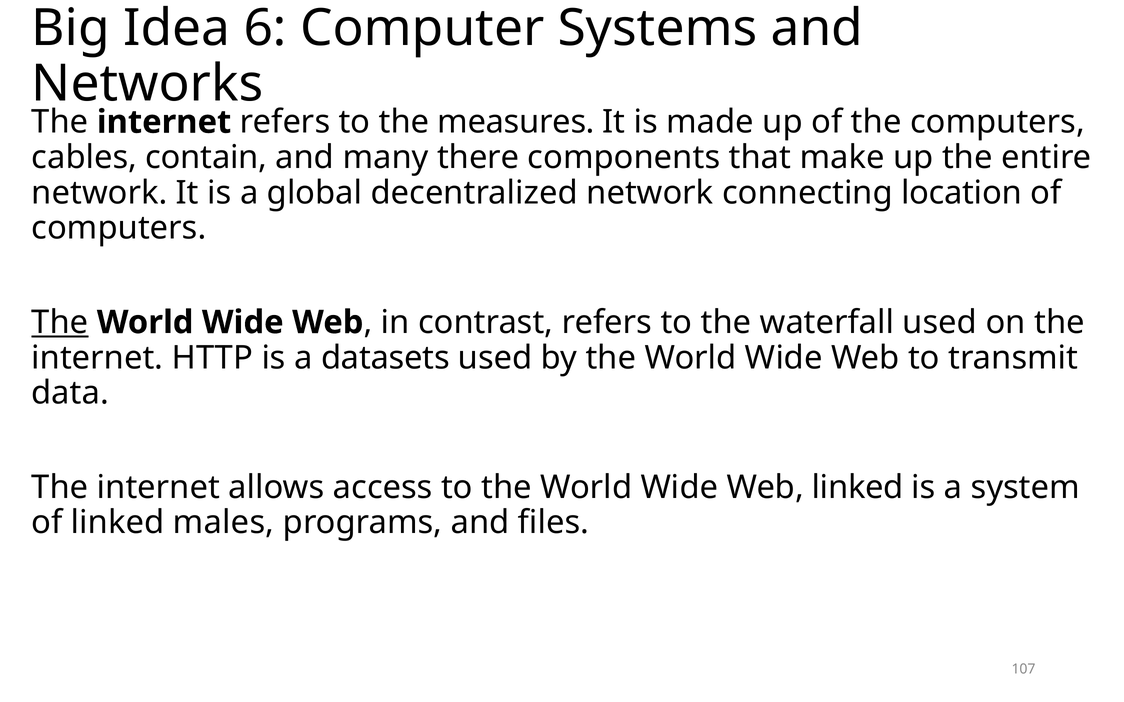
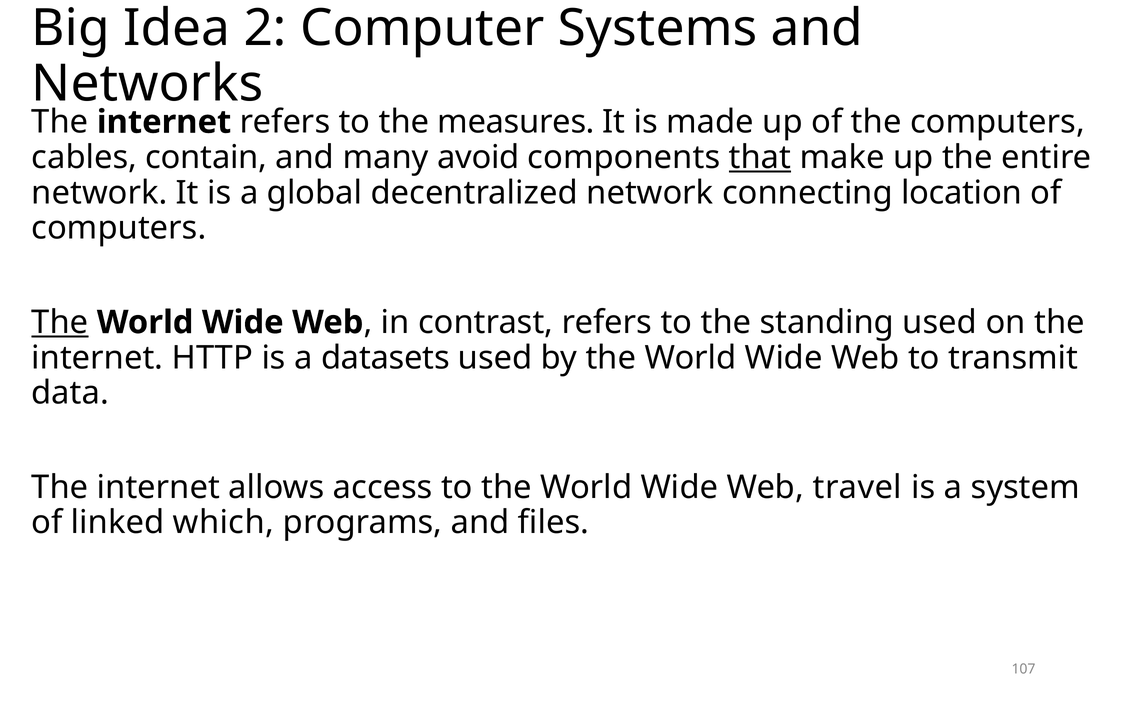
6: 6 -> 2 (265, 28)
there: there -> avoid (478, 158)
that underline: none -> present (760, 158)
waterfall: waterfall -> standing (827, 323)
Web linked: linked -> travel (857, 488)
males: males -> which (223, 523)
